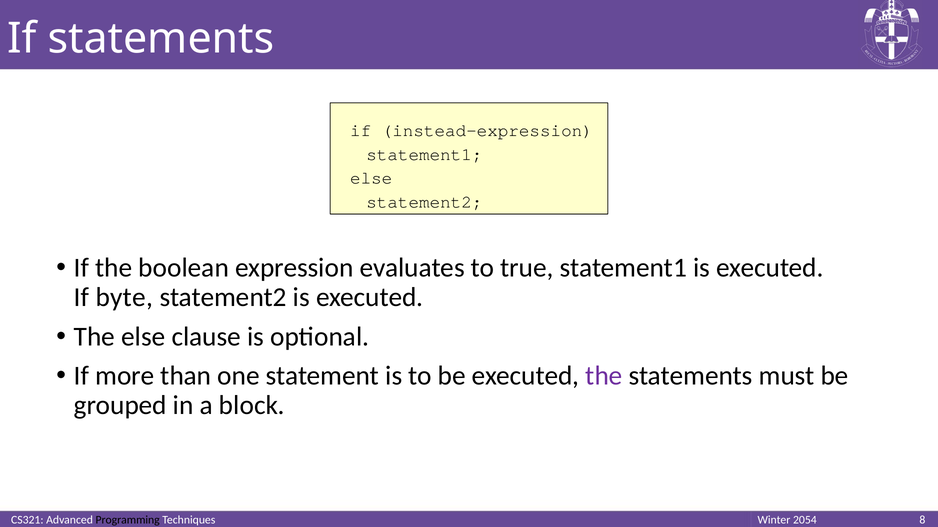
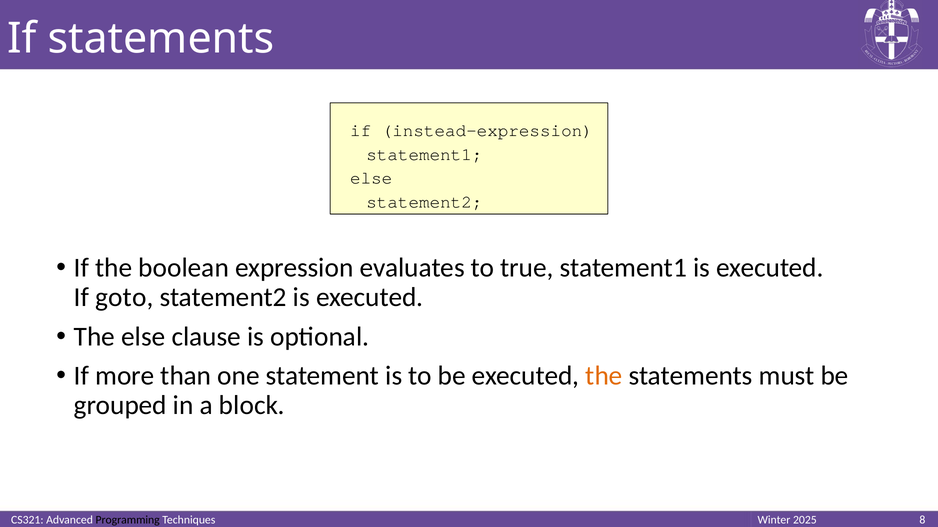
byte: byte -> goto (124, 298)
the colour: purple -> orange (604, 376)
2054: 2054 -> 2025 (805, 521)
